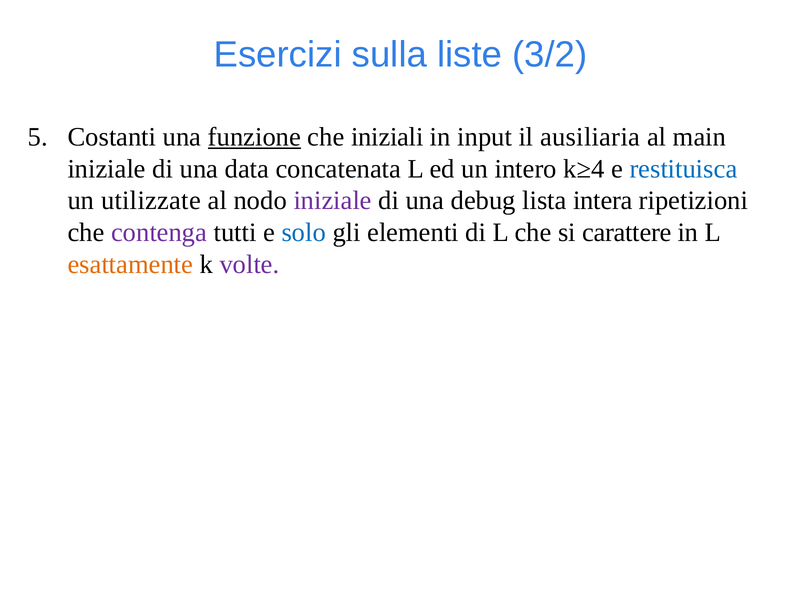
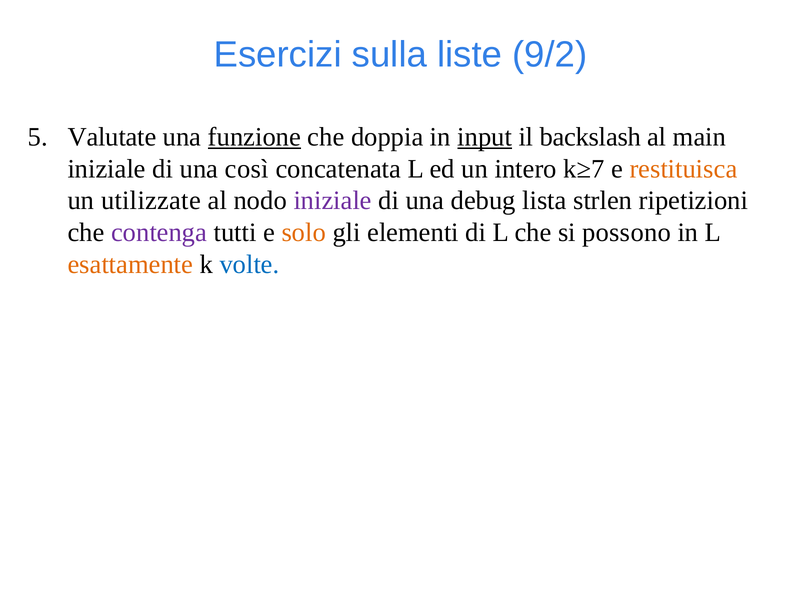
3/2: 3/2 -> 9/2 (550, 55)
Costanti: Costanti -> Valutate (112, 137)
iniziali: iniziali -> doppia (387, 137)
input underline: none -> present (485, 137)
ausiliaria: ausiliaria -> backslash (590, 137)
data: data -> così (247, 169)
k≥4: k≥4 -> k≥7 (584, 169)
restituisca colour: blue -> orange (683, 169)
intera: intera -> strlen (603, 201)
solo colour: blue -> orange (304, 233)
carattere: carattere -> possono (627, 233)
volte colour: purple -> blue (249, 265)
